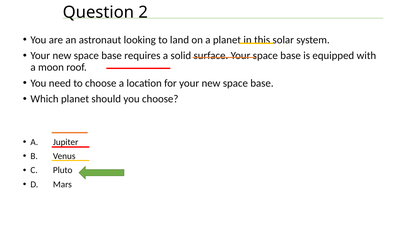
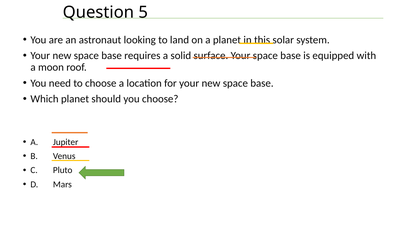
2: 2 -> 5 (143, 12)
